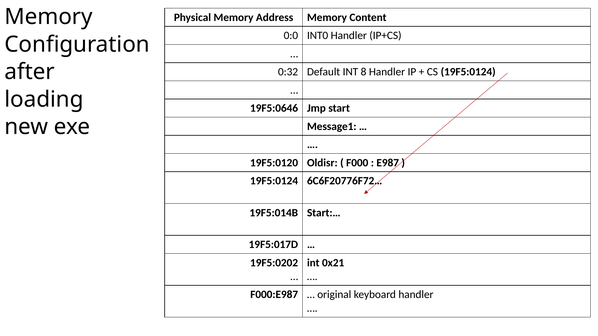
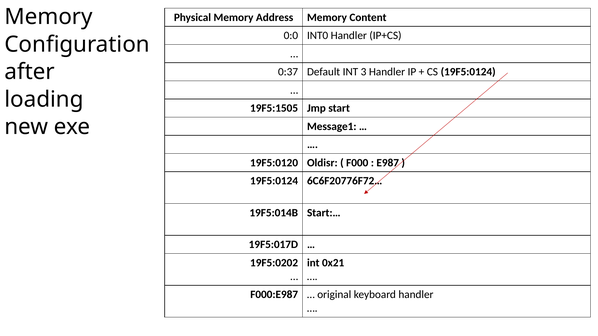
0:32: 0:32 -> 0:37 (288, 72)
8: 8 -> 3 (364, 72)
19F5:0646: 19F5:0646 -> 19F5:1505 (274, 108)
